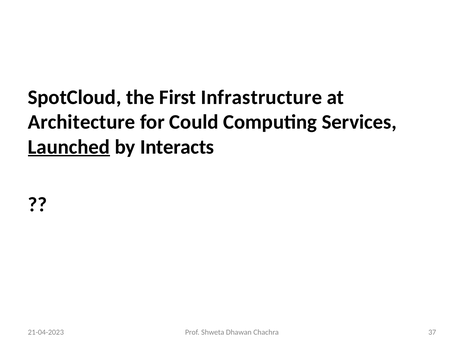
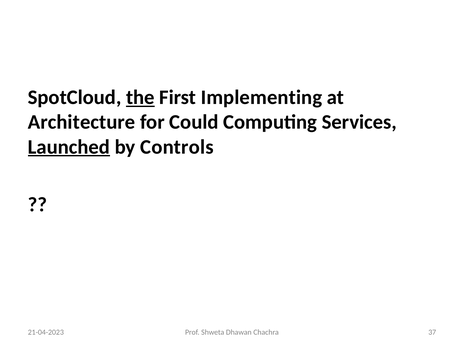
the underline: none -> present (140, 97)
Infrastructure: Infrastructure -> Implementing (261, 97)
Interacts: Interacts -> Controls (177, 147)
